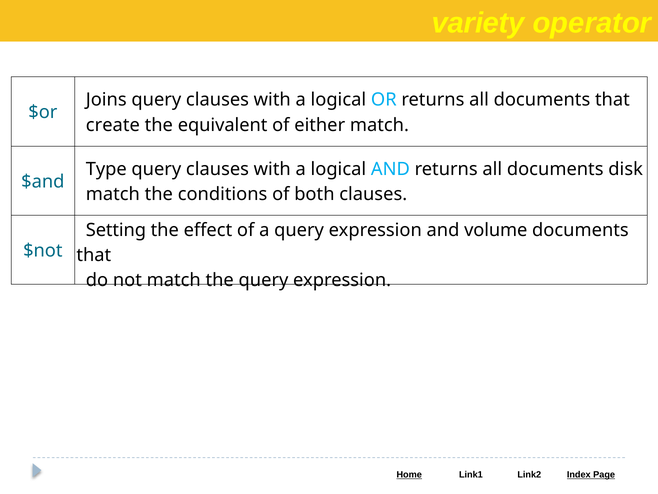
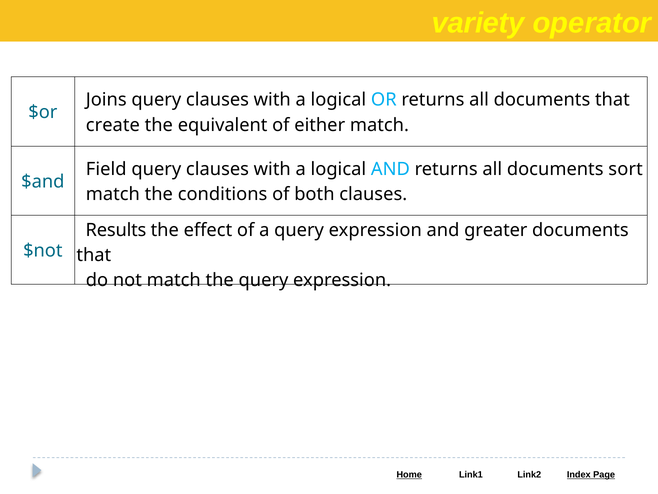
Type: Type -> Field (106, 169)
disk: disk -> sort (626, 169)
Setting: Setting -> Results (116, 230)
volume: volume -> greater (496, 230)
